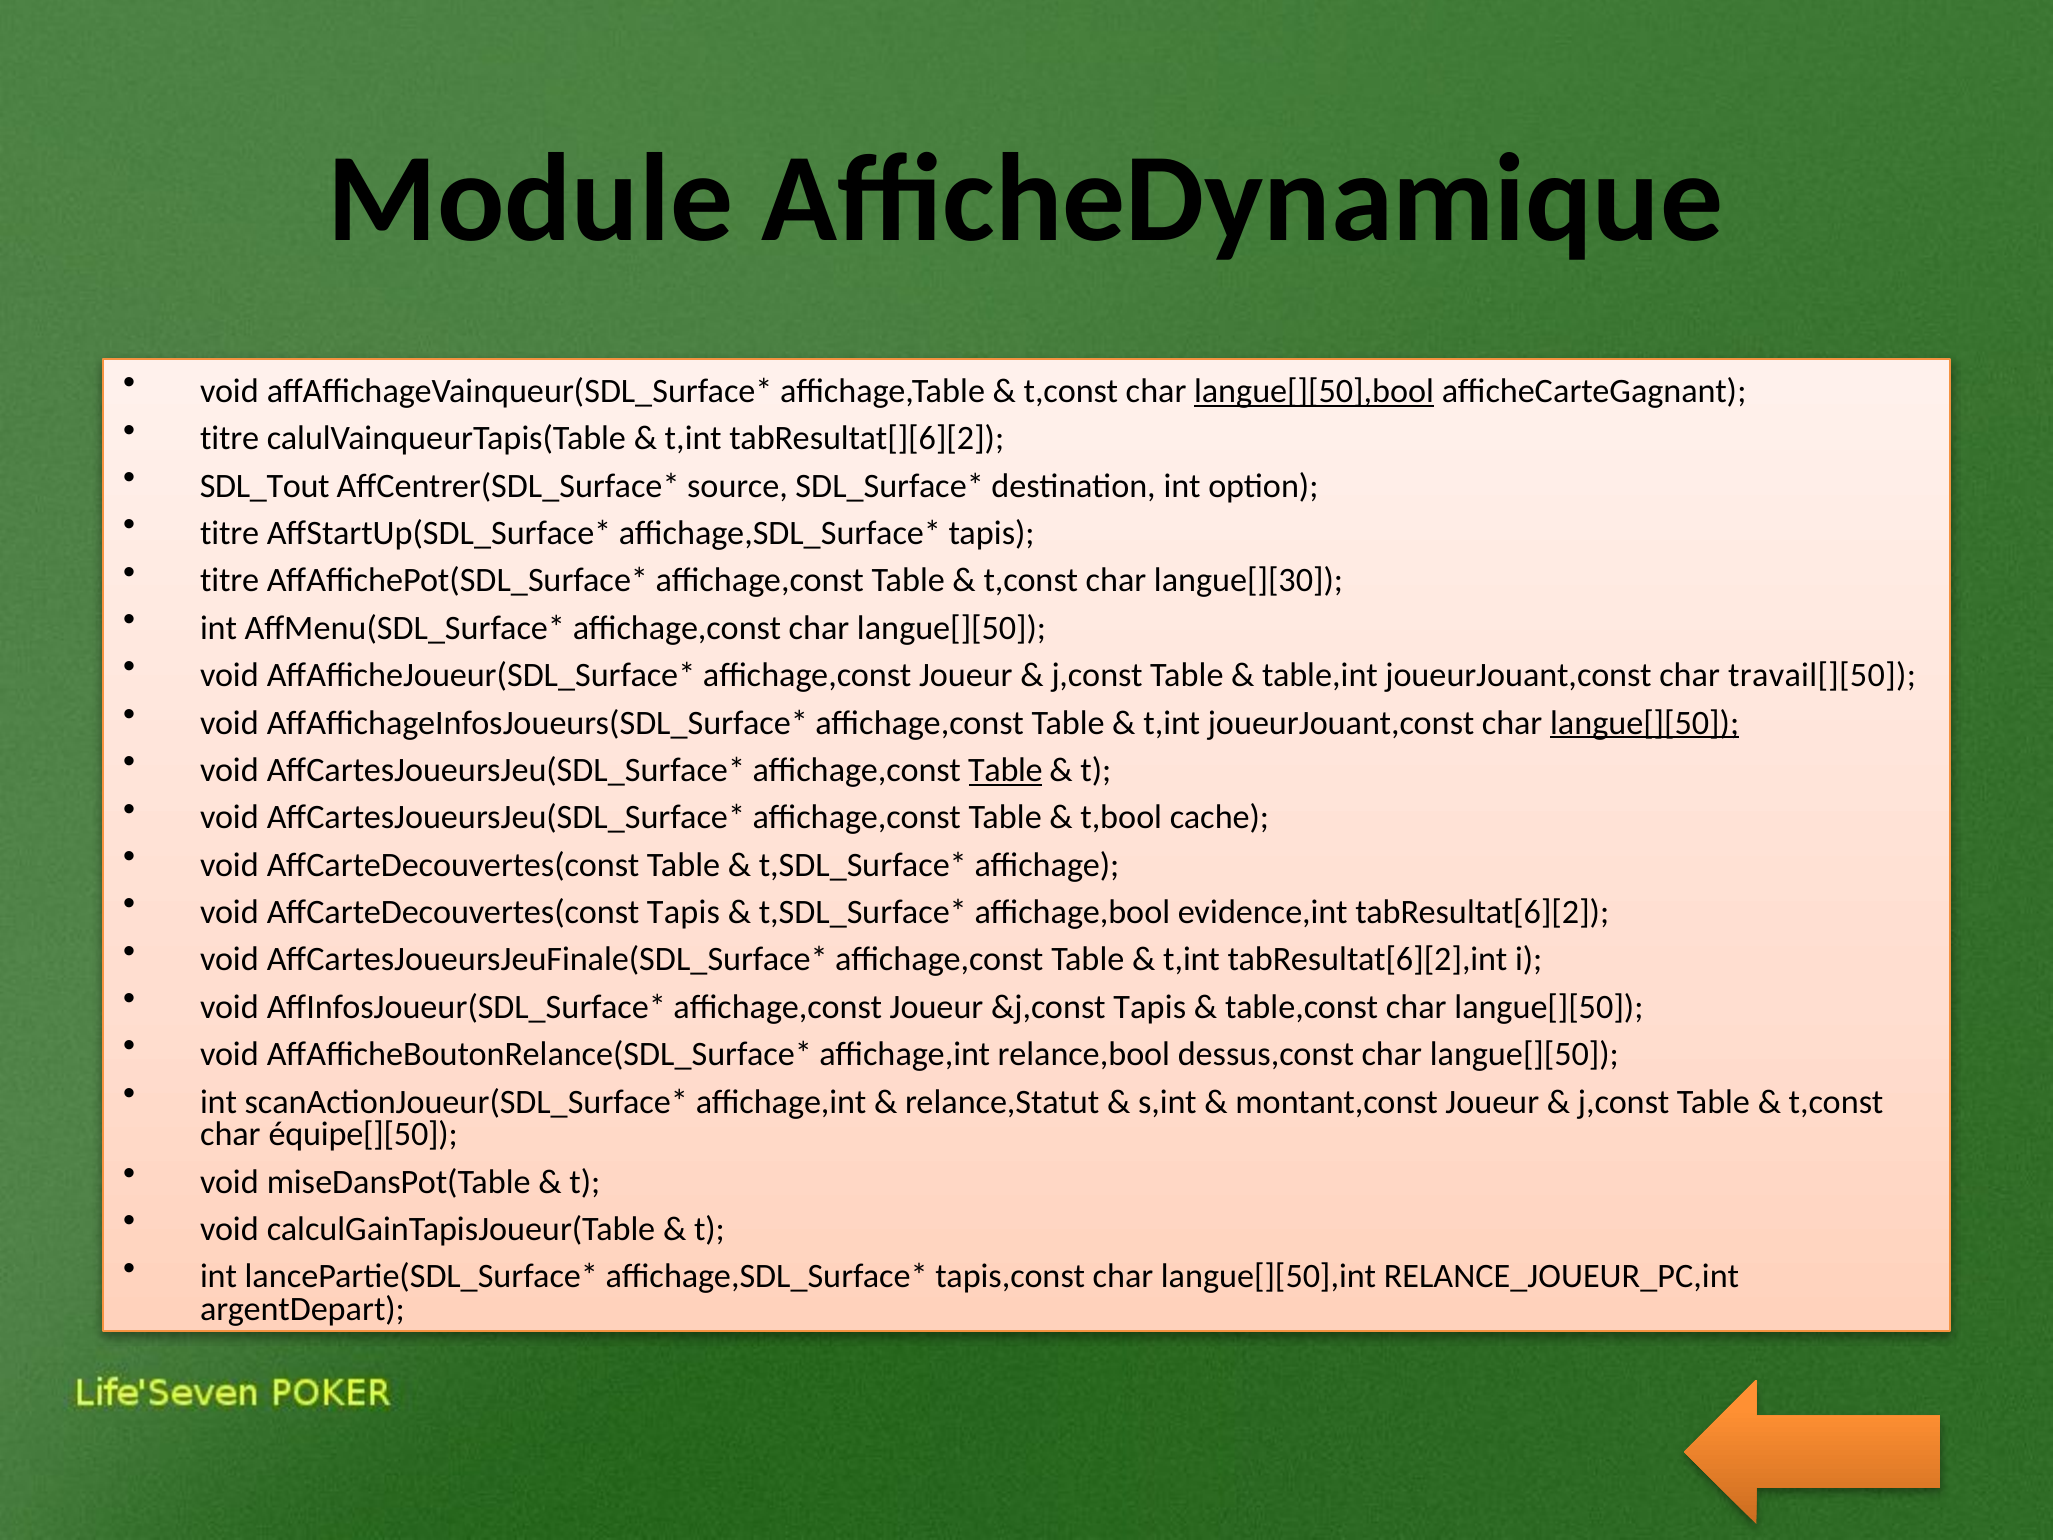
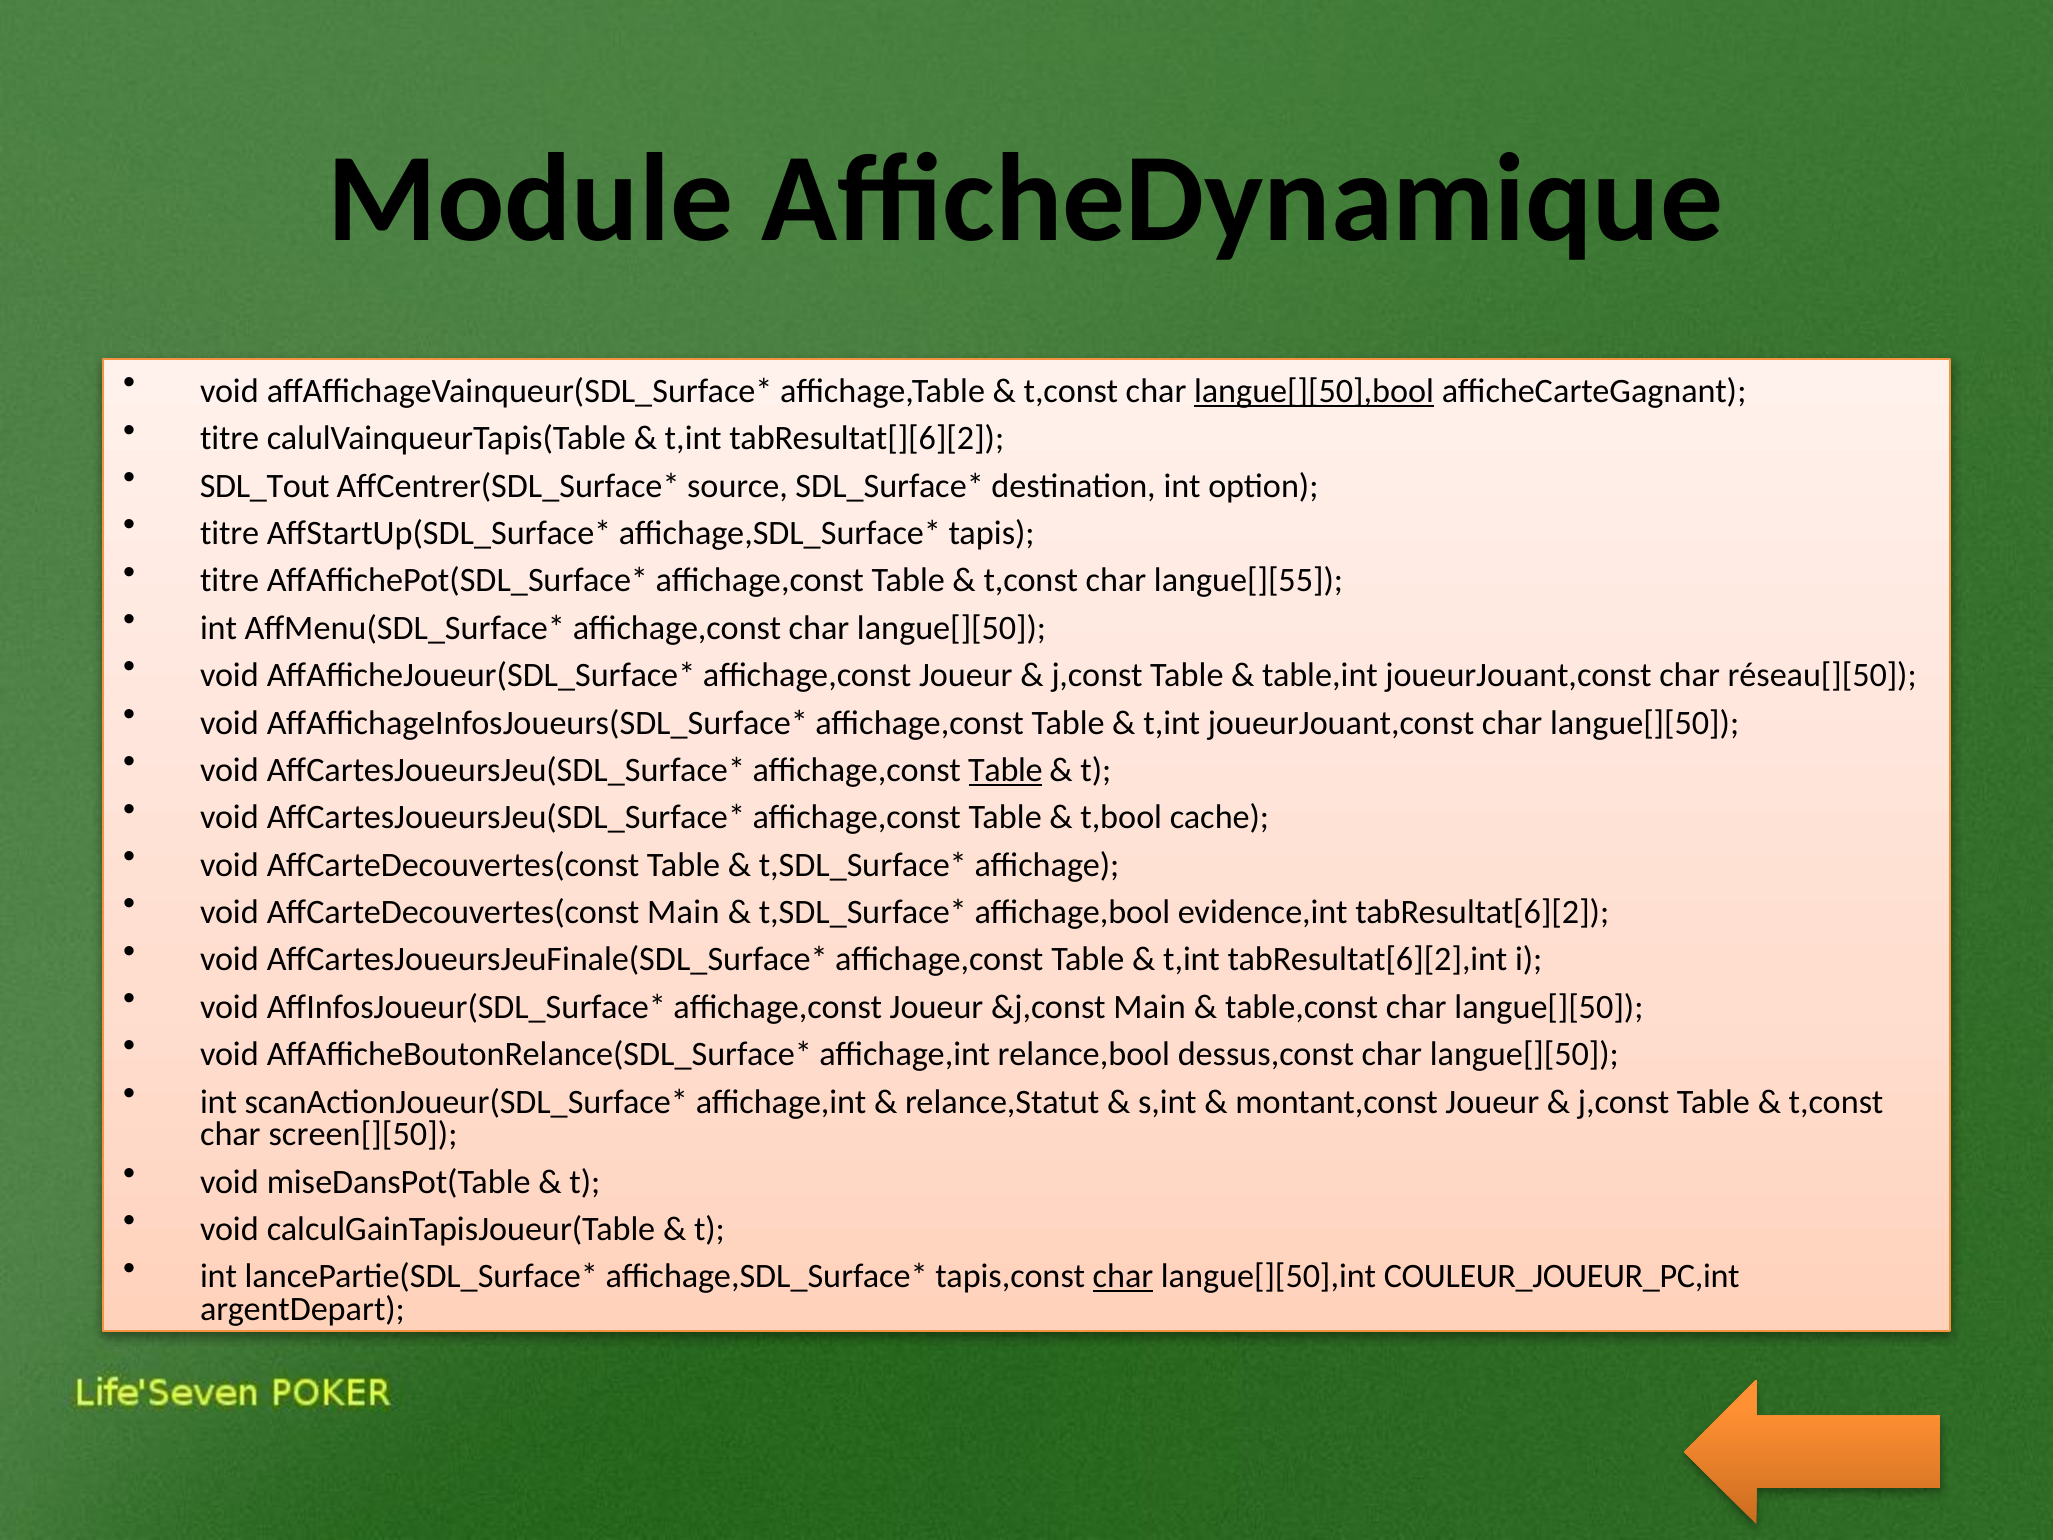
langue[][30: langue[][30 -> langue[][55 (1248, 581)
travail[][50: travail[][50 -> réseau[][50 (1822, 675)
langue[][50 underline: present -> none (1645, 723)
AffCarteDecouvertes(const Tapis: Tapis -> Main (683, 912)
&j,const Tapis: Tapis -> Main (1150, 1007)
équipe[][50: équipe[][50 -> screen[][50 (363, 1134)
char underline: none -> present (1123, 1276)
RELANCE_JOUEUR_PC,int: RELANCE_JOUEUR_PC,int -> COULEUR_JOUEUR_PC,int (1562, 1276)
